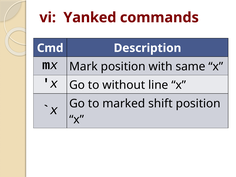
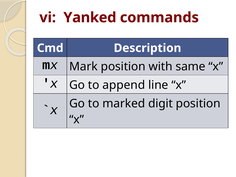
without: without -> append (124, 85)
shift: shift -> digit (161, 103)
